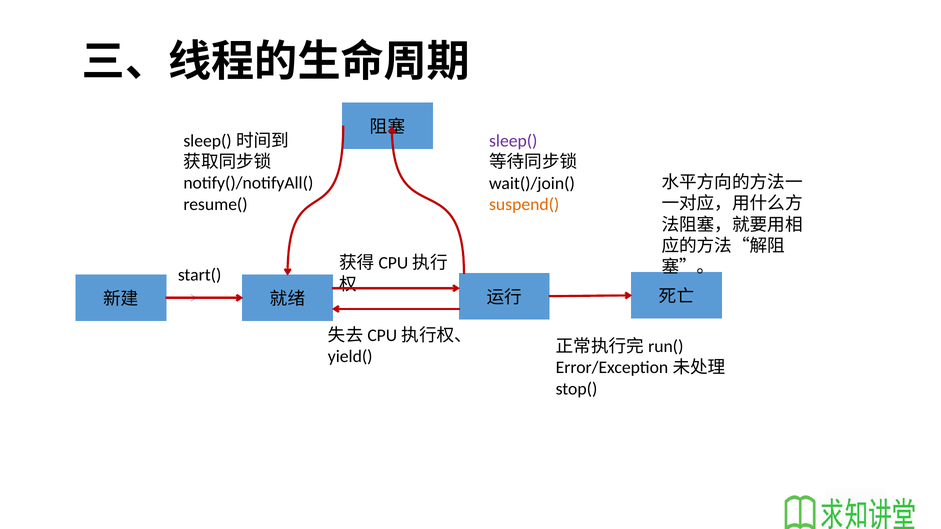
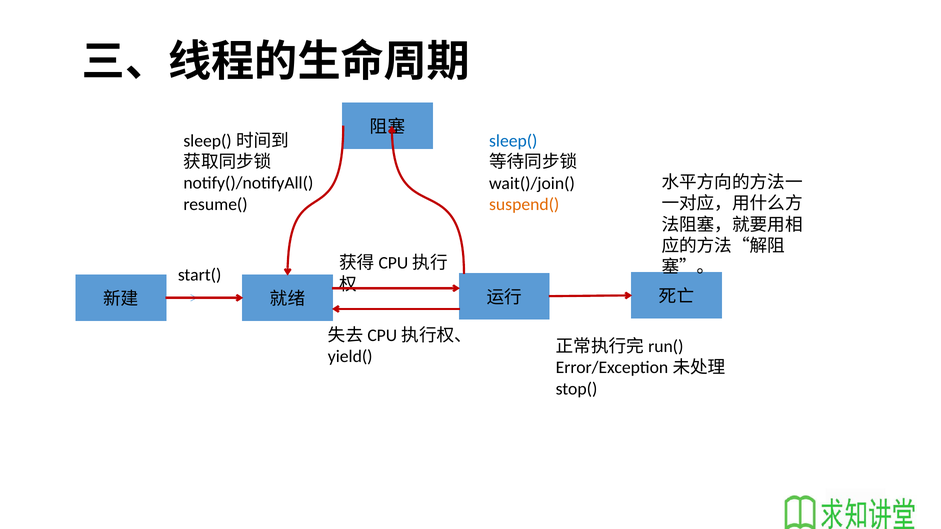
sleep( colour: purple -> blue (513, 141)
